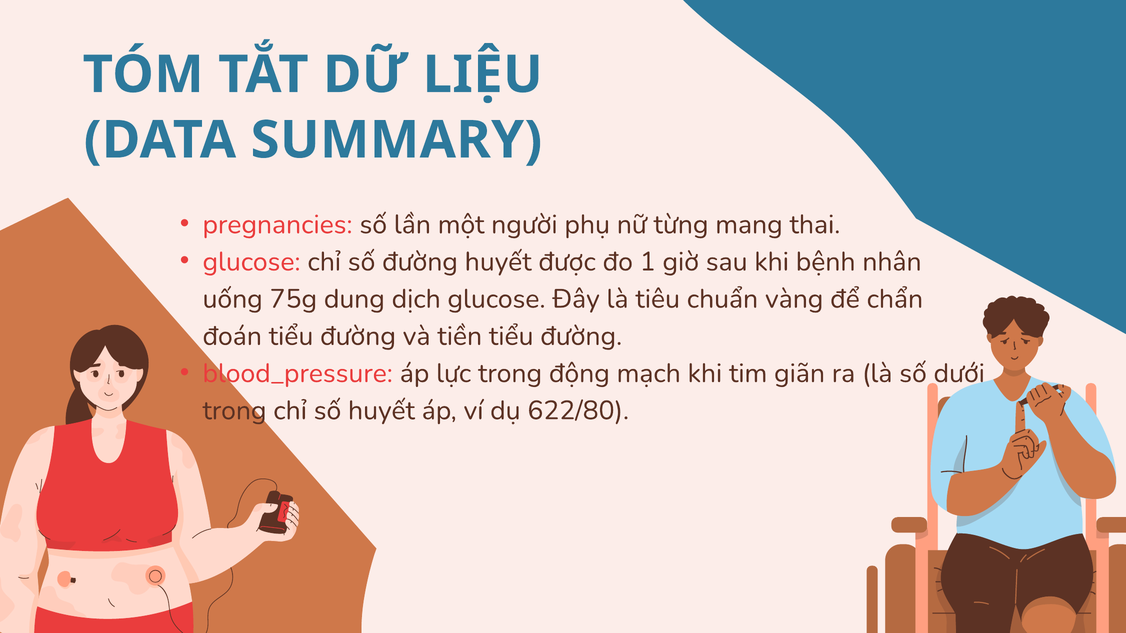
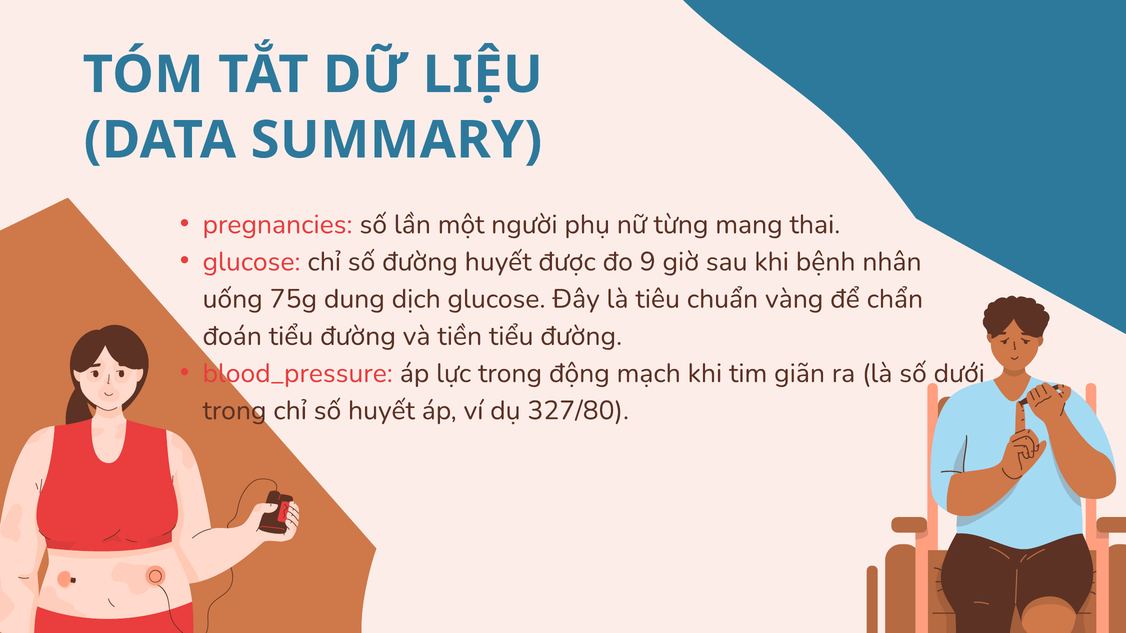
1: 1 -> 9 (648, 262)
622/80: 622/80 -> 327/80 (578, 411)
